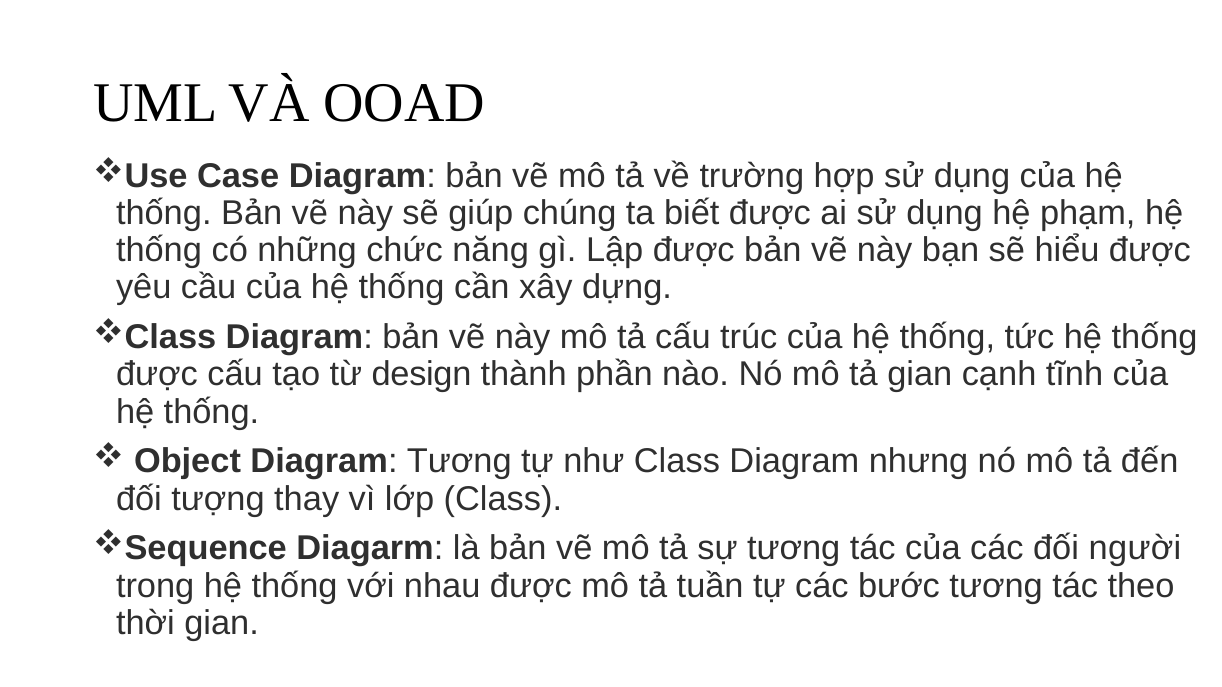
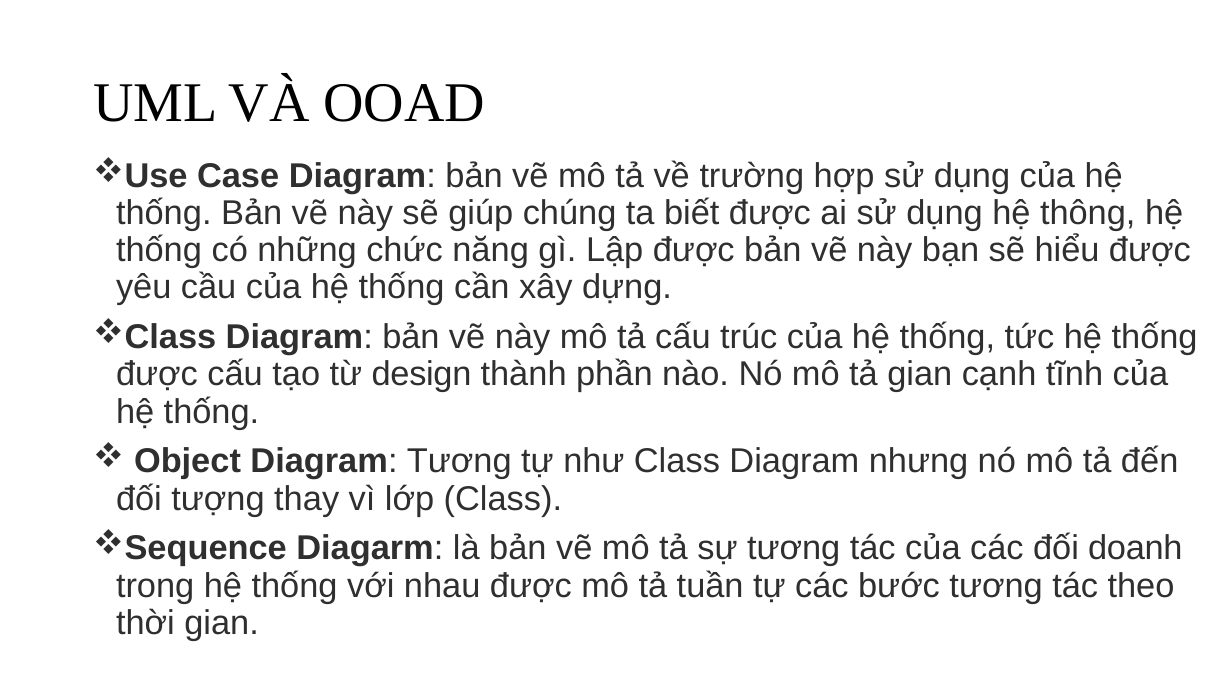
phạm: phạm -> thông (1088, 213)
người: người -> doanh (1135, 549)
